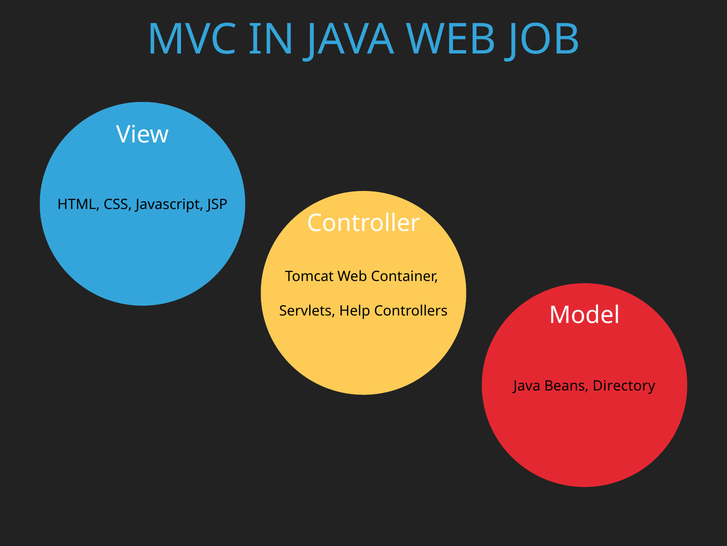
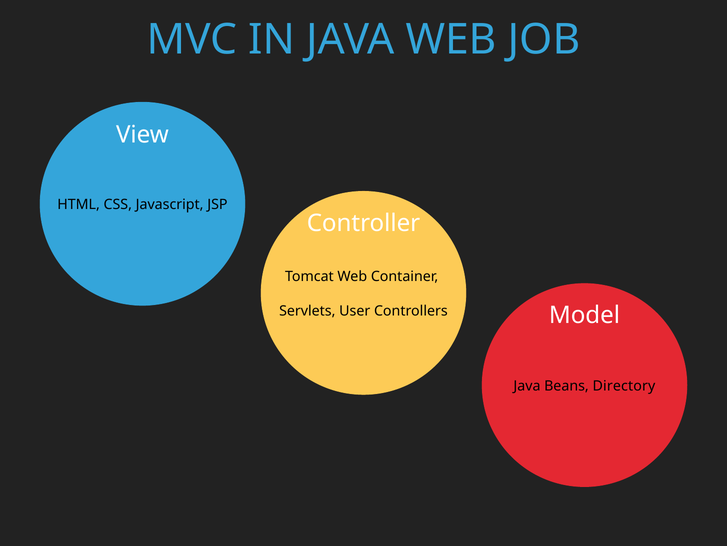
Help: Help -> User (355, 311)
